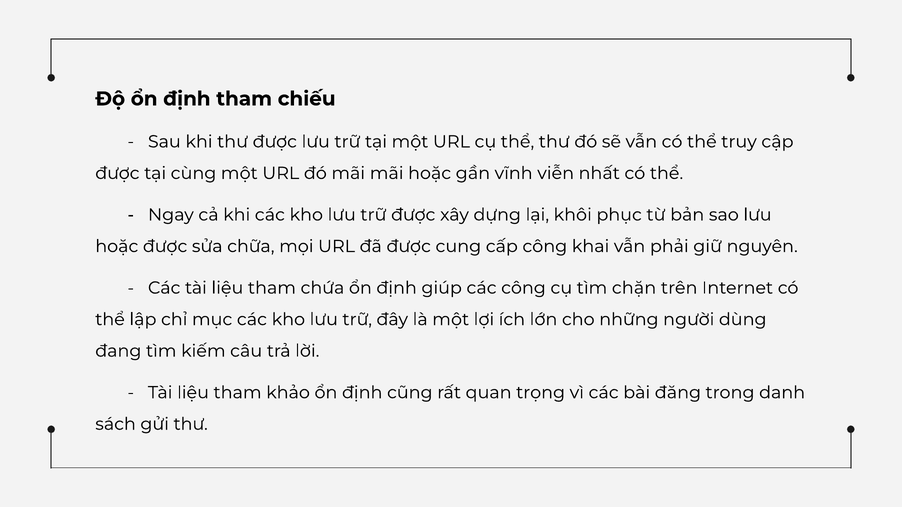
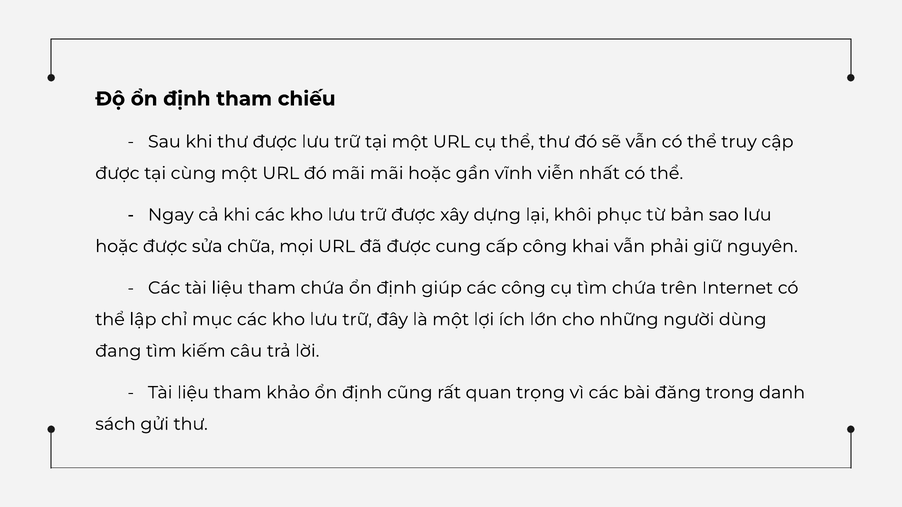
tìm chặn: chặn -> chứa (634, 288)
